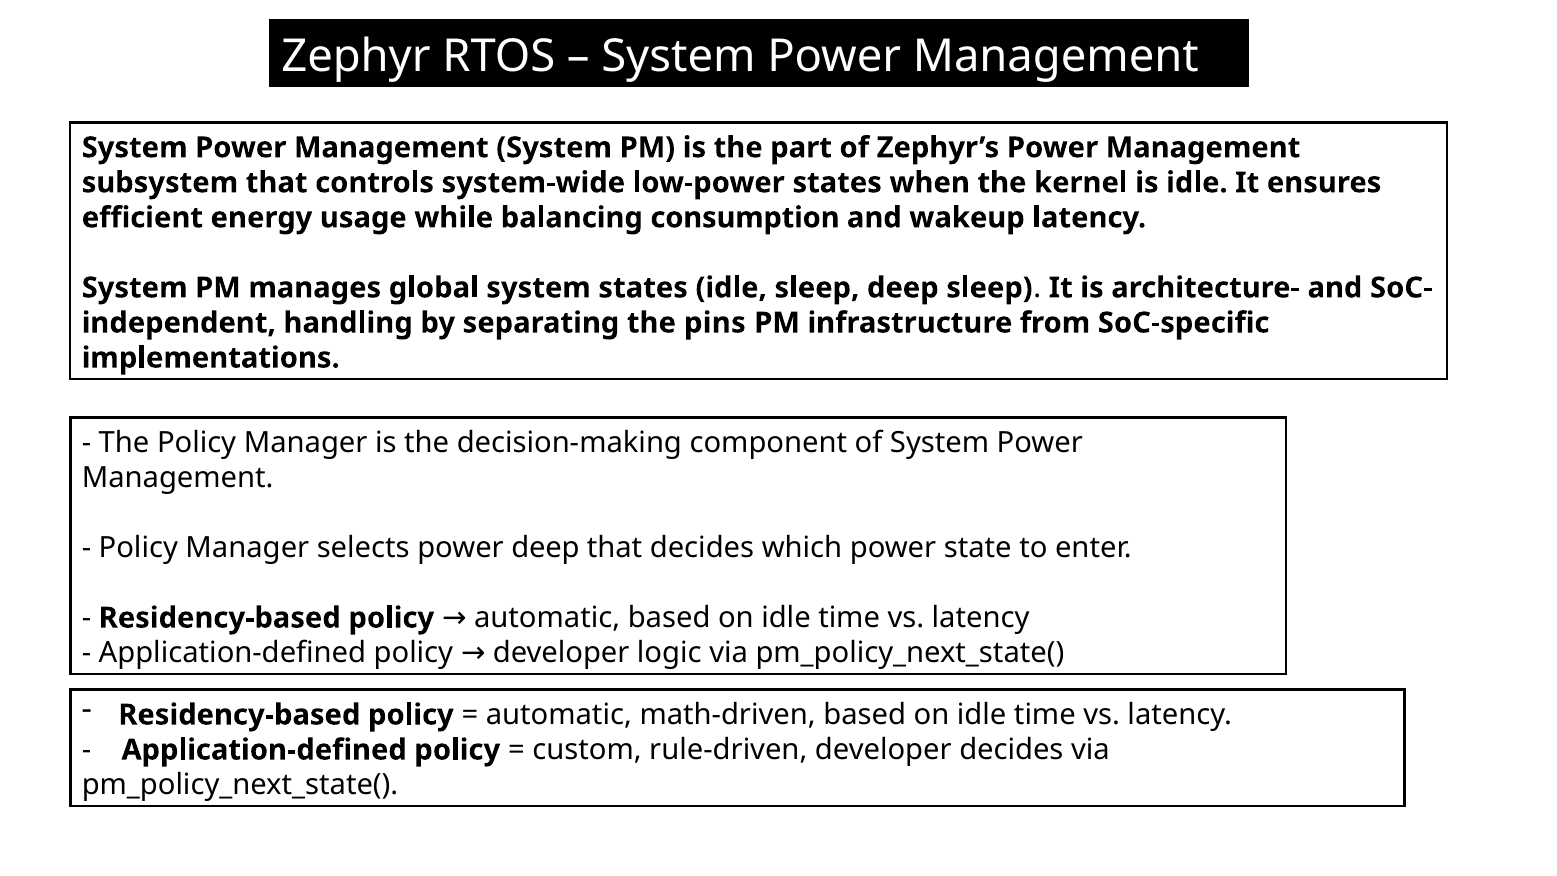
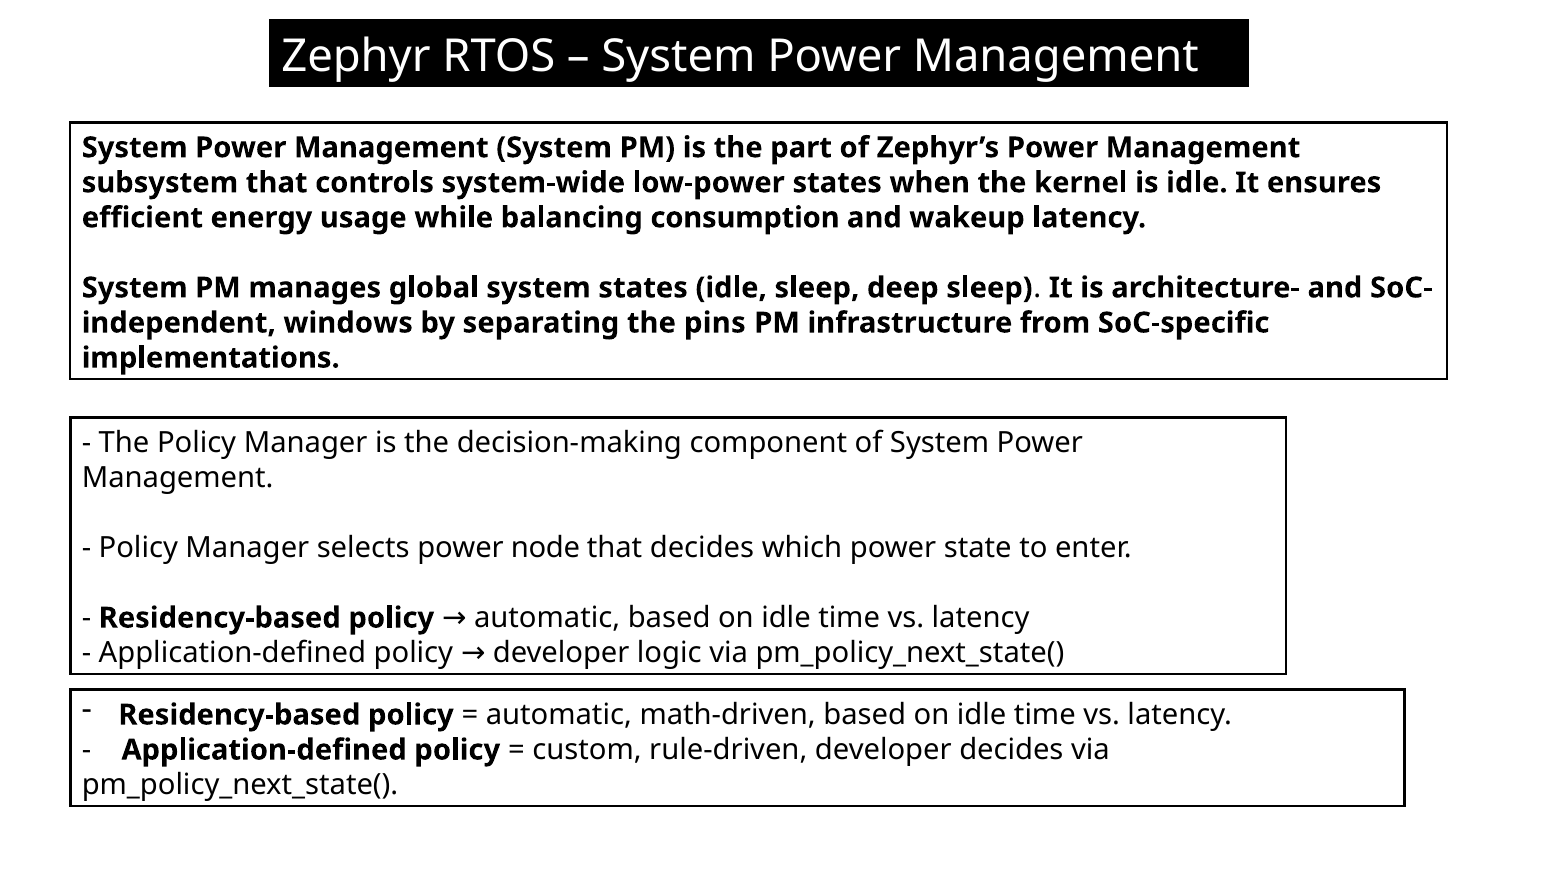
handling: handling -> windows (348, 323)
power deep: deep -> node (545, 548)
